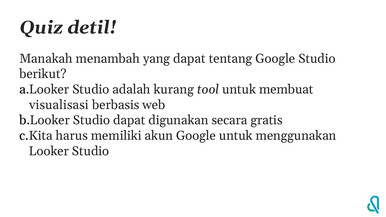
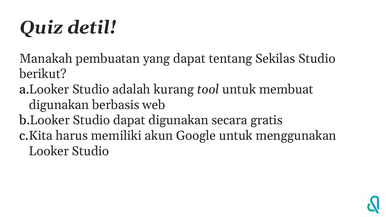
menambah: menambah -> pembuatan (108, 59)
tentang Google: Google -> Sekilas (275, 59)
visualisasi: visualisasi -> digunakan (59, 105)
